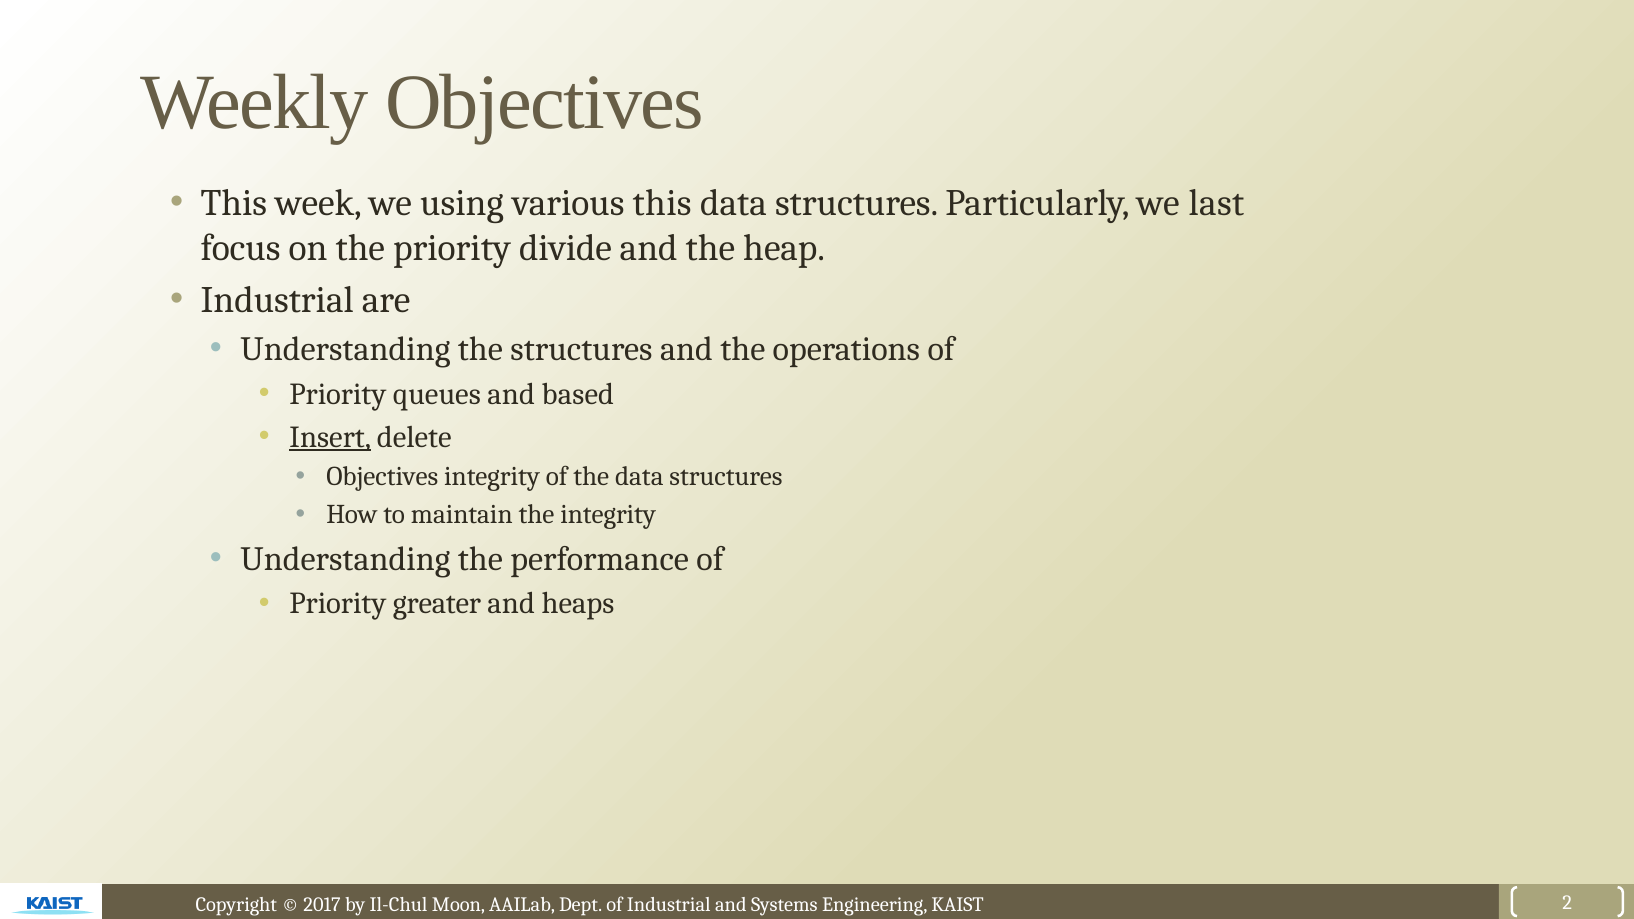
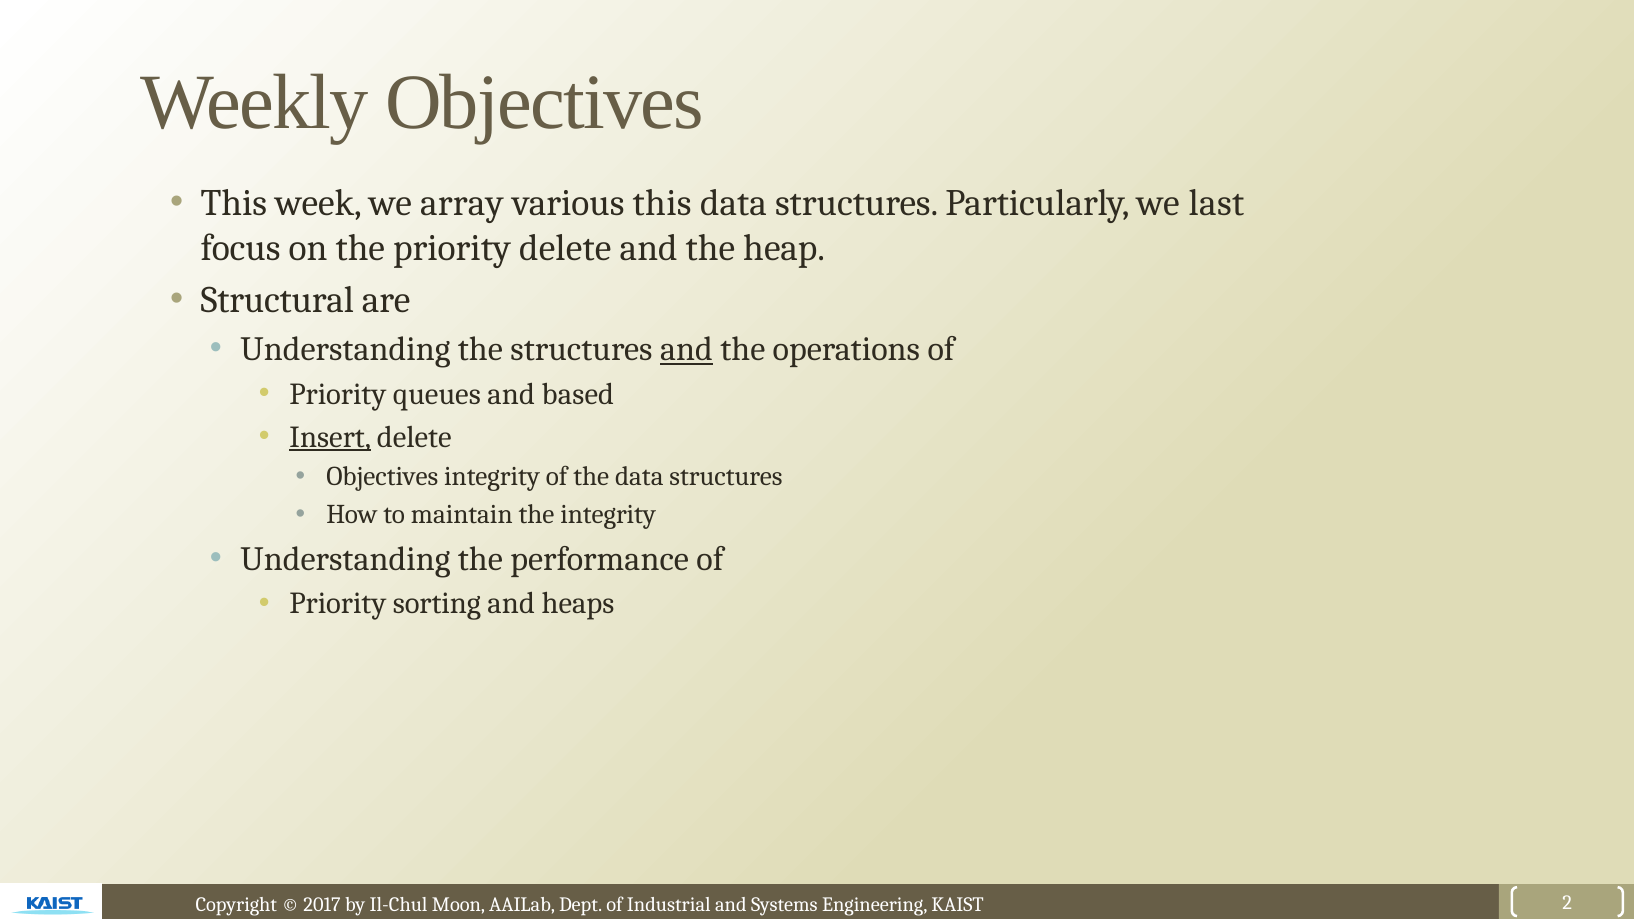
using: using -> array (462, 203)
priority divide: divide -> delete (565, 248)
Industrial: Industrial -> Structural (277, 300)
and underline: none -> present (686, 350)
greater: greater -> sorting (437, 604)
